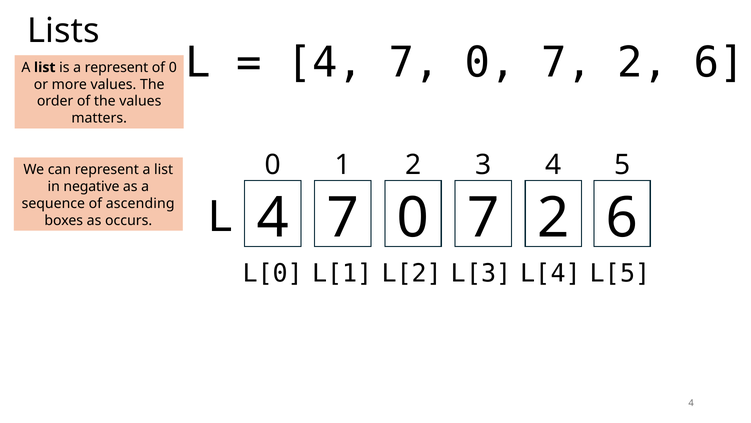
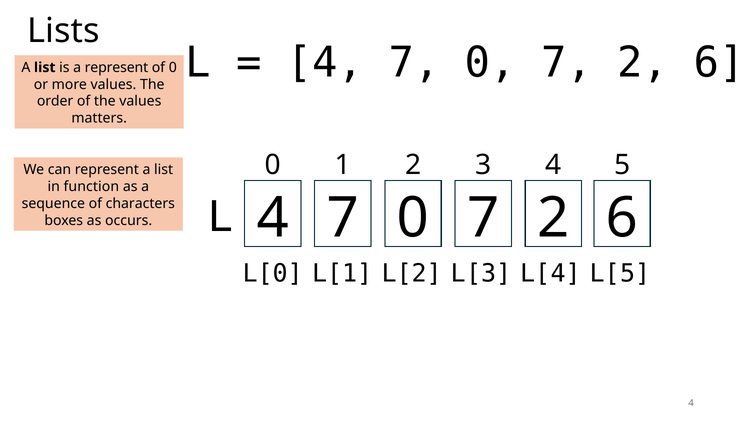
negative: negative -> function (91, 186)
ascending: ascending -> characters (140, 203)
